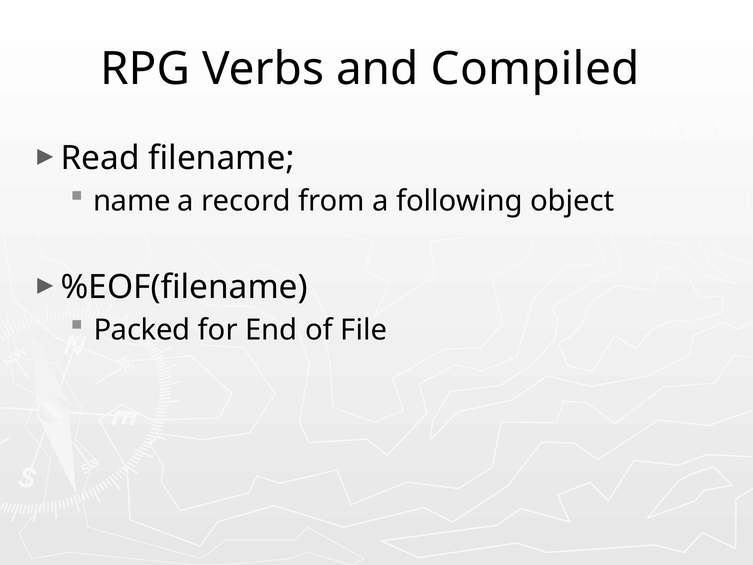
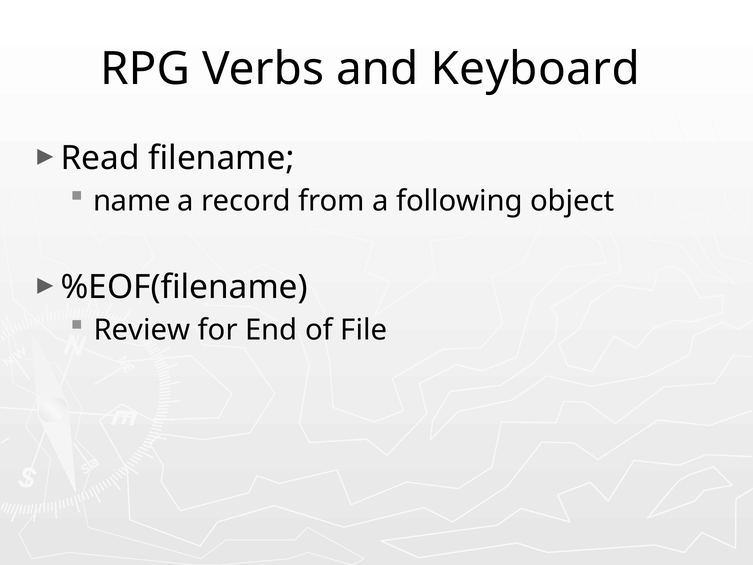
Compiled: Compiled -> Keyboard (535, 69)
Packed: Packed -> Review (142, 330)
